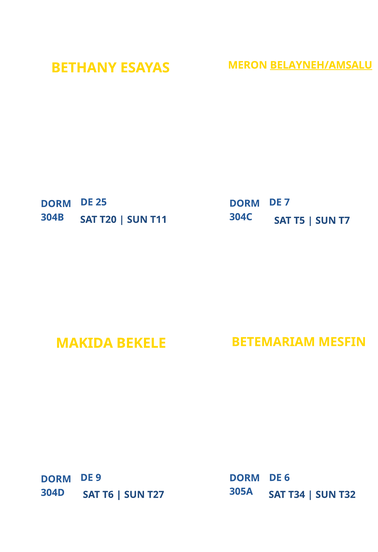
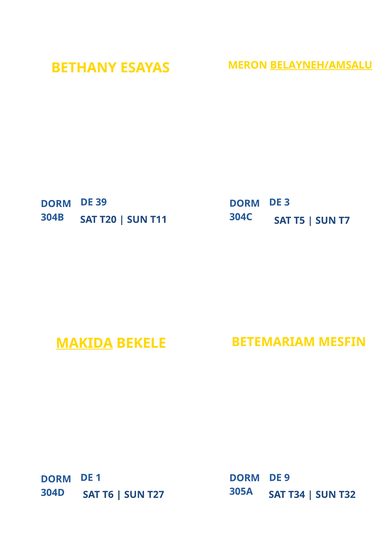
25: 25 -> 39 (101, 202)
7: 7 -> 3 (287, 202)
MAKIDA underline: none -> present (84, 343)
9: 9 -> 1 (98, 478)
6: 6 -> 9 (287, 478)
